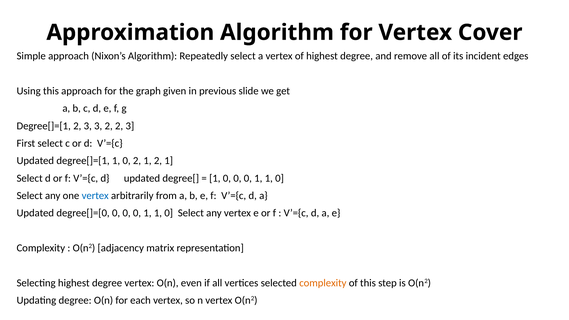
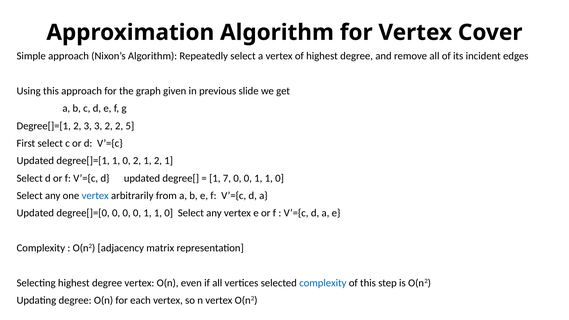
2 2 3: 3 -> 5 (130, 126)
0: 0 -> 7 (227, 178)
complexity colour: orange -> blue (323, 283)
